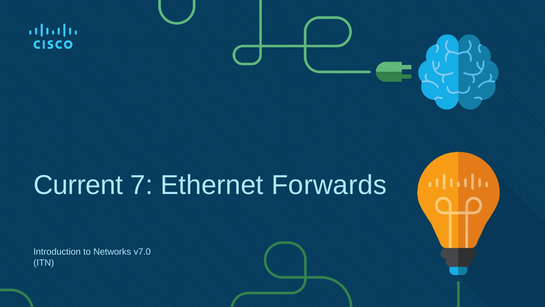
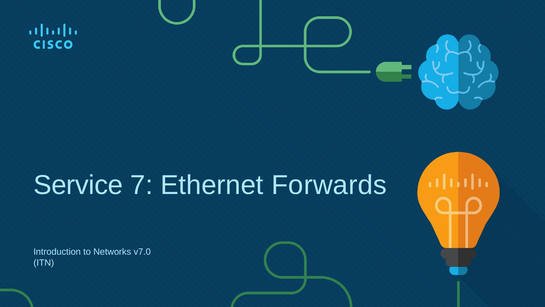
Current: Current -> Service (78, 185)
